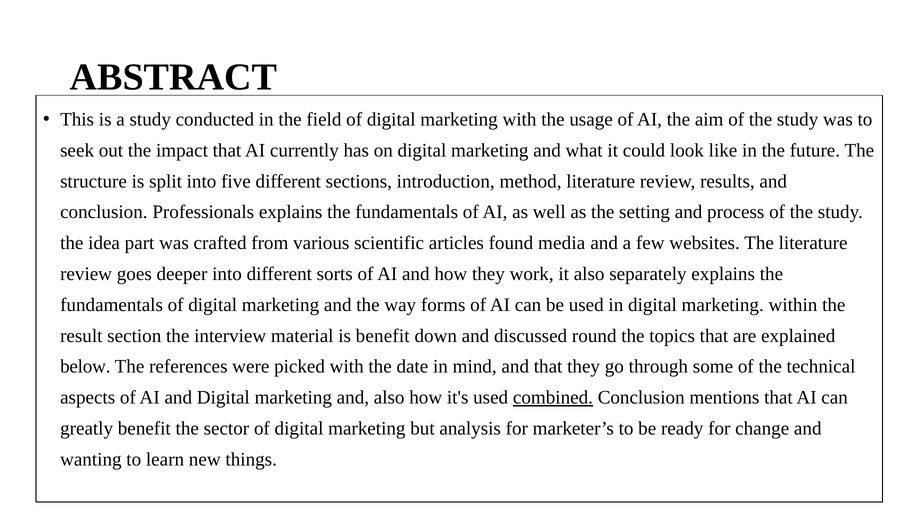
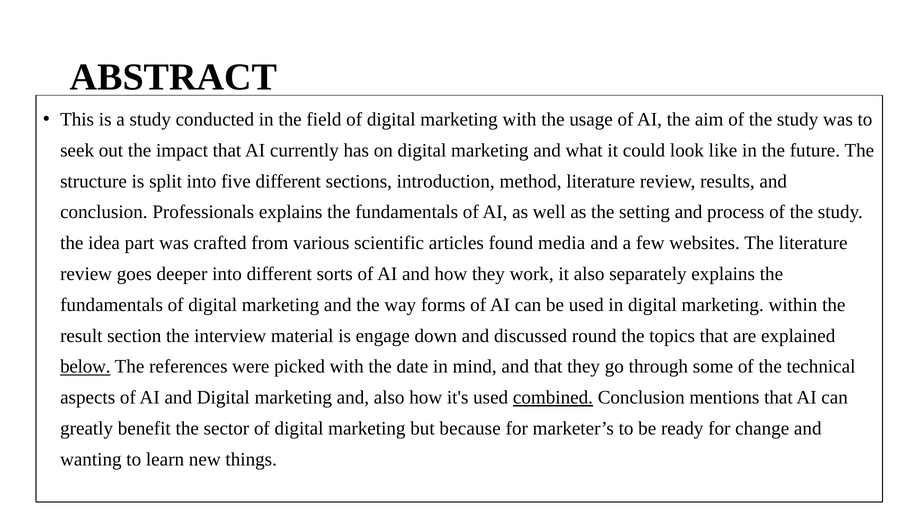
is benefit: benefit -> engage (383, 336)
below underline: none -> present (85, 366)
analysis: analysis -> because (470, 428)
